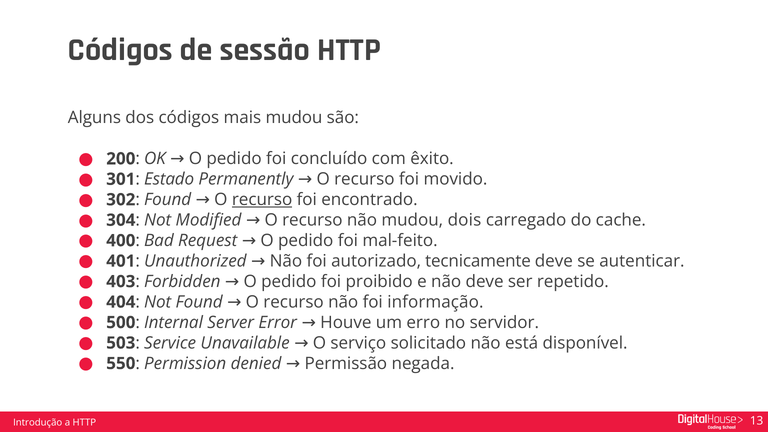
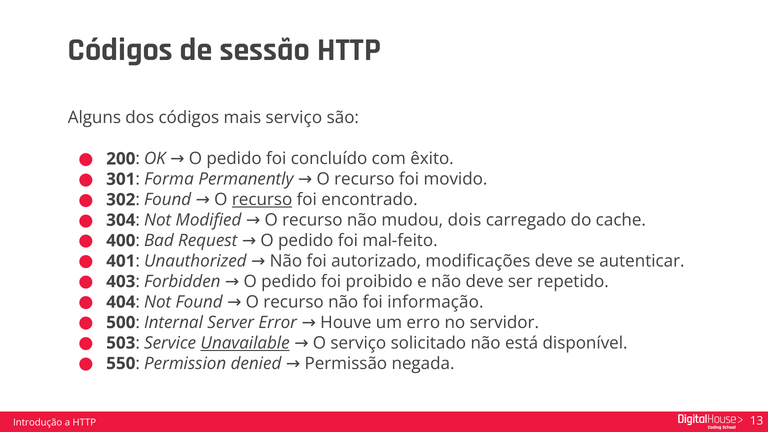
mais mudou: mudou -> serviço (294, 118)
Estado: Estado -> Forma (169, 179)
tecnicamente: tecnicamente -> modificações (478, 261)
Unavailable underline: none -> present (245, 343)
